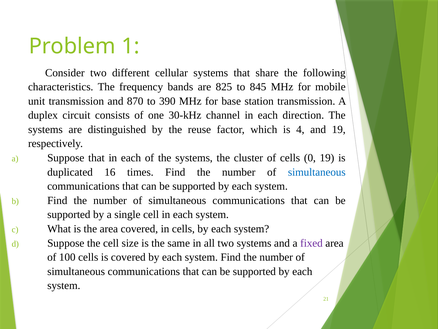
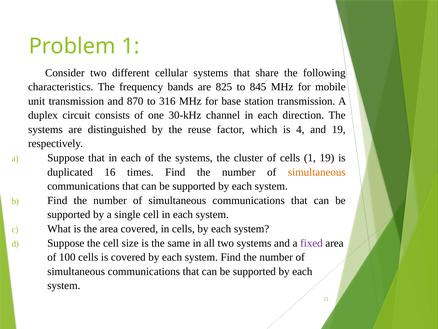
390: 390 -> 316 (167, 101)
cells 0: 0 -> 1 (310, 158)
simultaneous colour: blue -> orange (317, 172)
